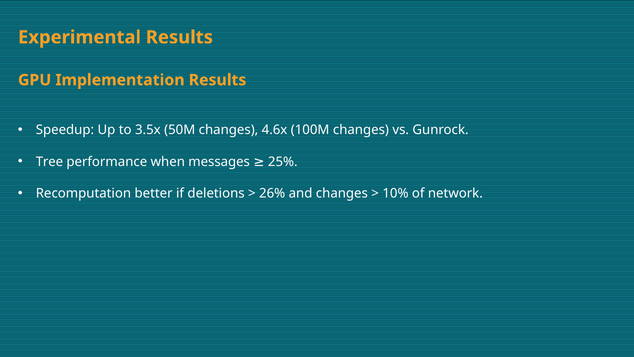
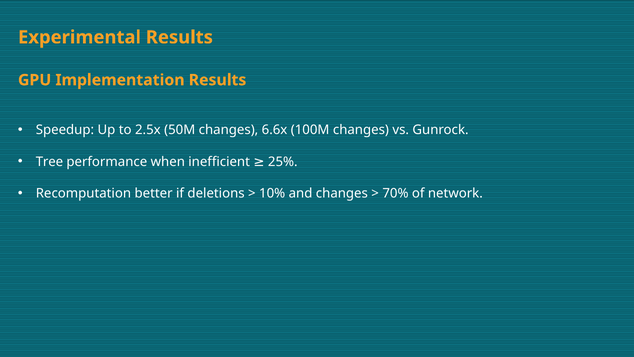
3.5x: 3.5x -> 2.5x (148, 130)
4.6x: 4.6x -> 6.6x (275, 130)
messages: messages -> inefficient (219, 162)
26%: 26% -> 10% (272, 193)
10%: 10% -> 70% (395, 193)
